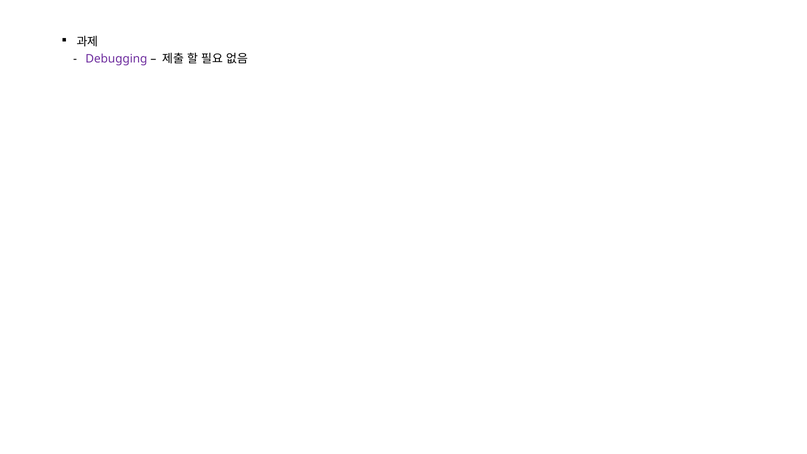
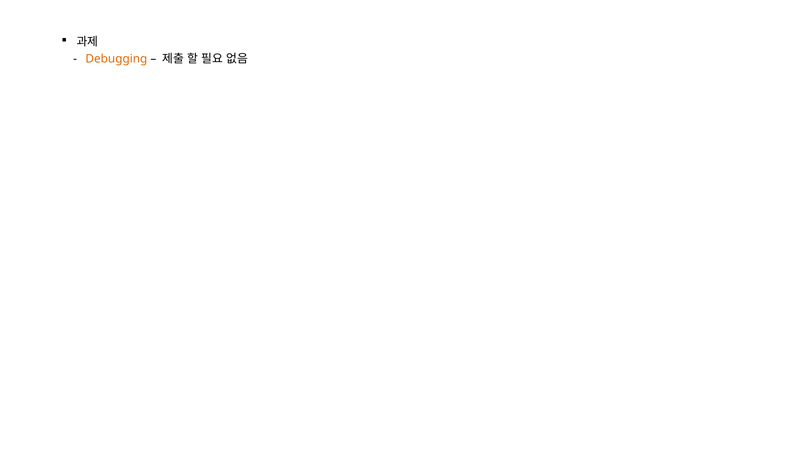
Debugging colour: purple -> orange (116, 59)
